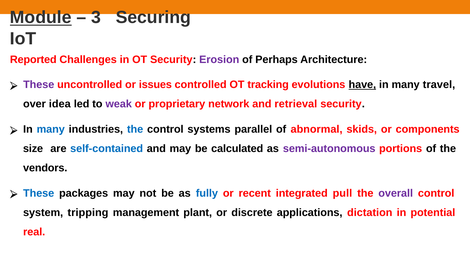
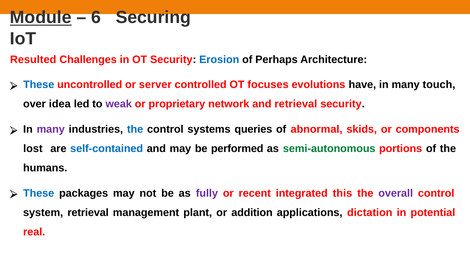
3: 3 -> 6 (96, 18)
Reported: Reported -> Resulted (33, 60)
Erosion colour: purple -> blue (219, 60)
These colour: purple -> blue (39, 85)
issues: issues -> server (155, 85)
tracking: tracking -> focuses (268, 85)
have underline: present -> none (362, 85)
travel: travel -> touch (439, 85)
many colour: blue -> purple (51, 129)
parallel: parallel -> queries (253, 129)
size: size -> lost (33, 149)
calculated: calculated -> performed (237, 149)
semi-autonomous colour: purple -> green (329, 149)
vendors: vendors -> humans (45, 168)
fully colour: blue -> purple (207, 193)
pull: pull -> this (342, 193)
system tripping: tripping -> retrieval (88, 213)
discrete: discrete -> addition (252, 213)
